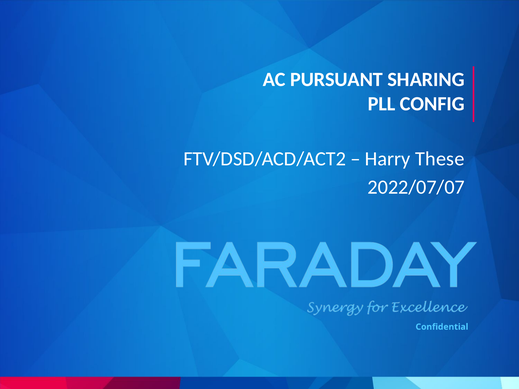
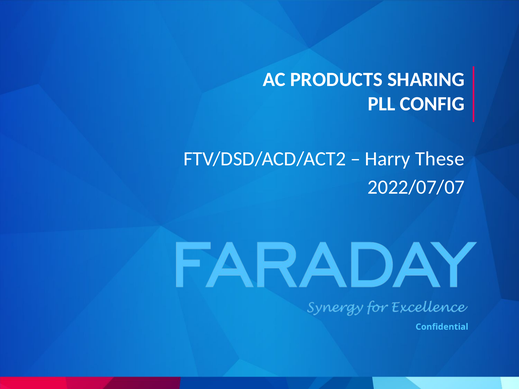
PURSUANT: PURSUANT -> PRODUCTS (336, 80)
